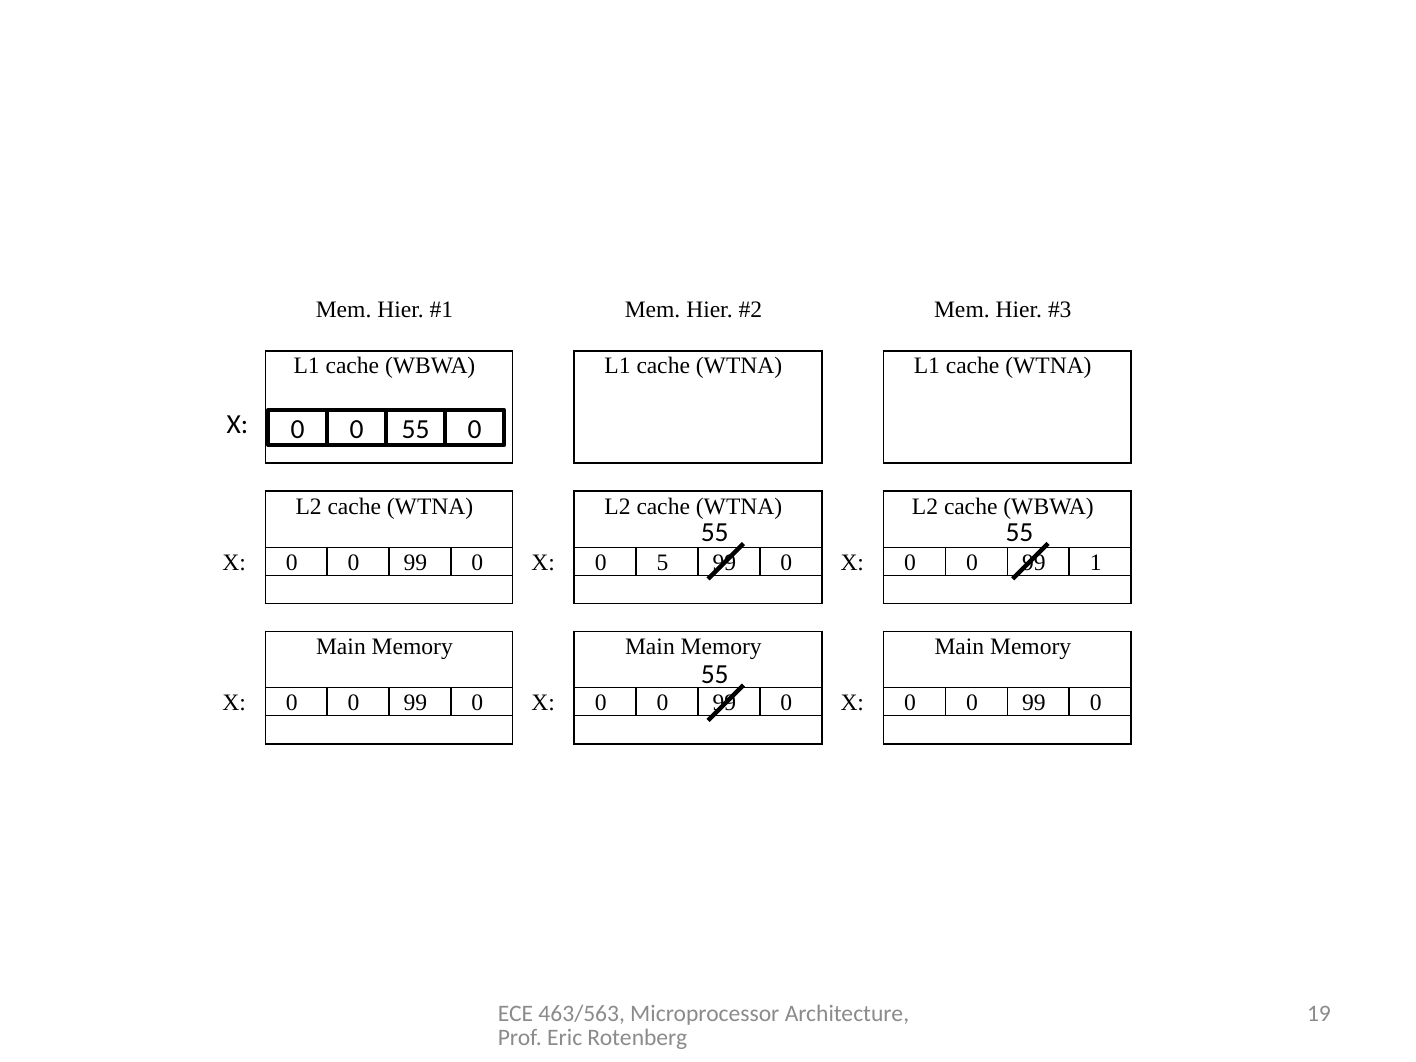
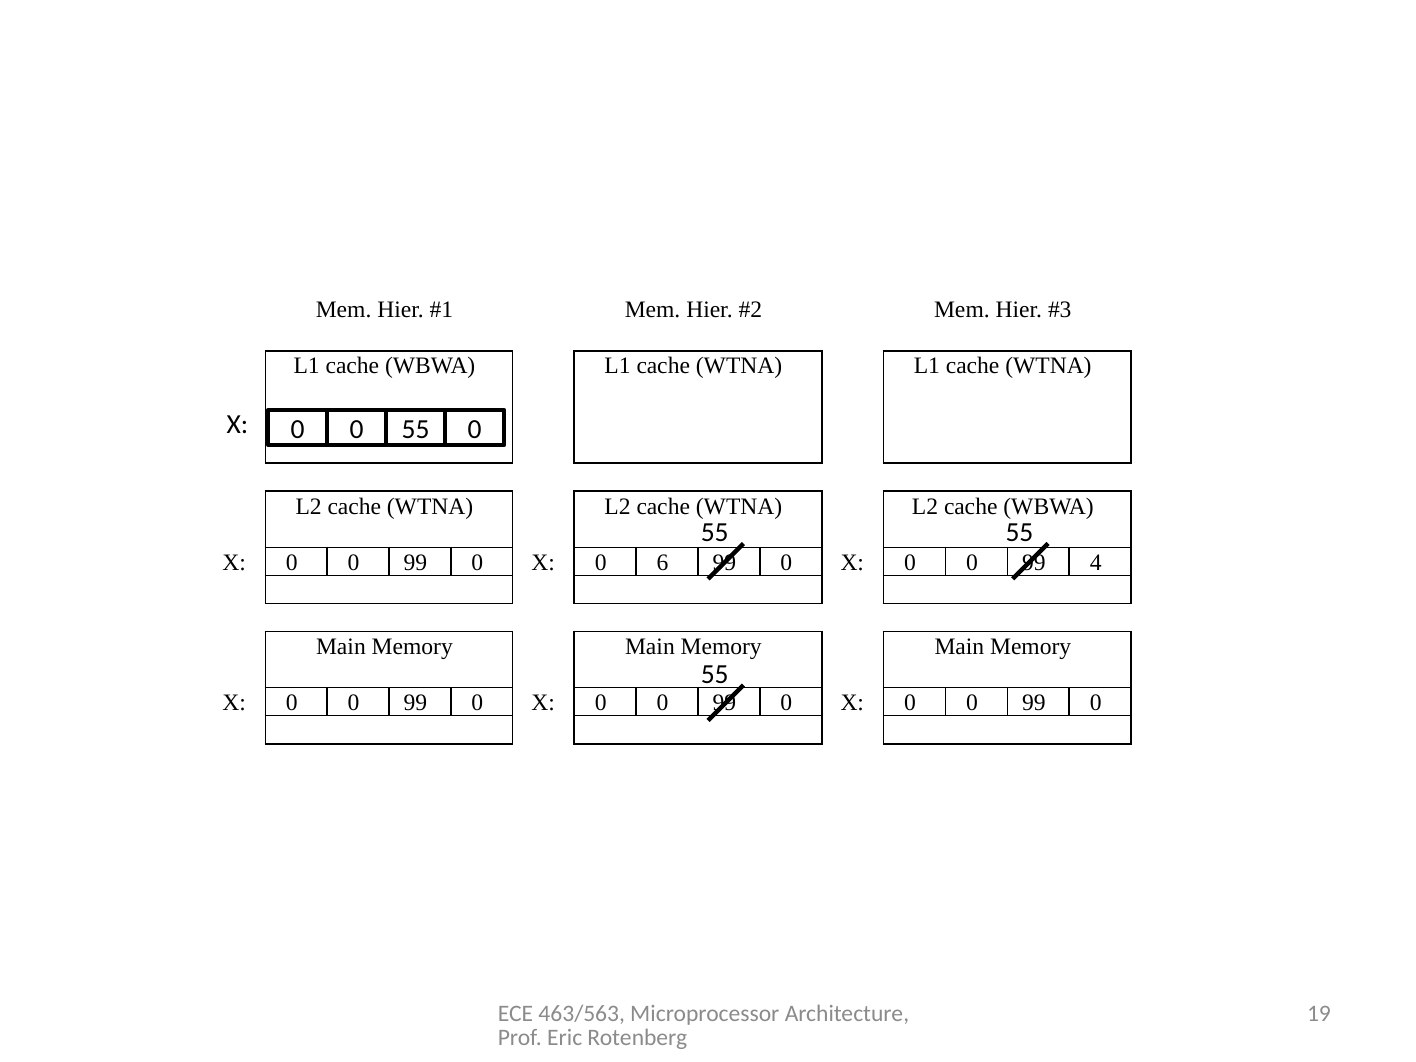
5: 5 -> 6 (663, 562)
1: 1 -> 4 (1096, 562)
